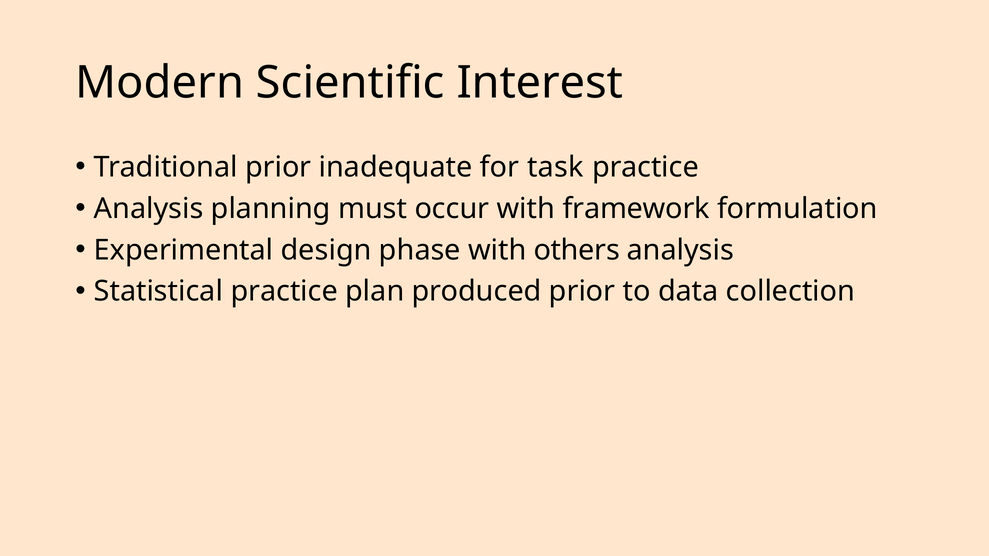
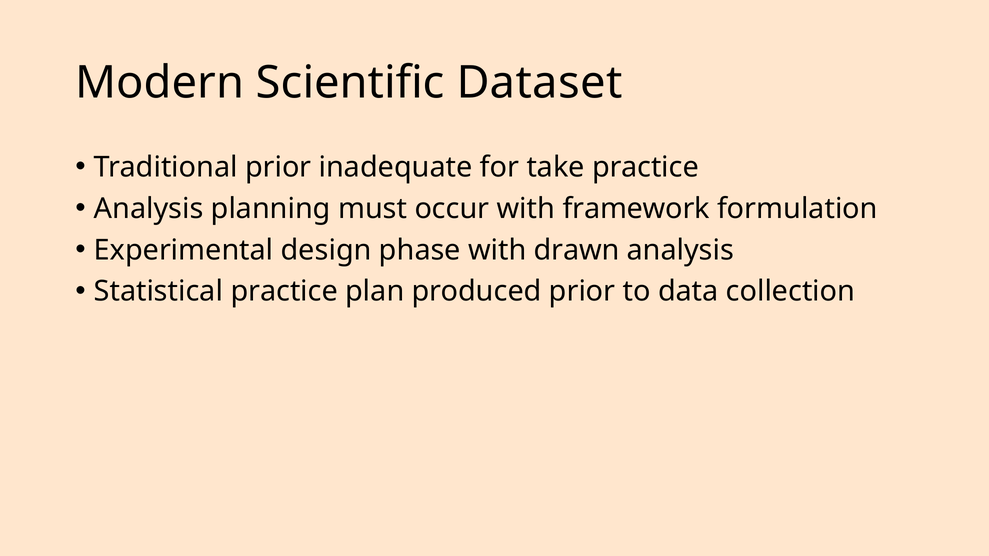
Interest: Interest -> Dataset (539, 83)
task: task -> take (556, 167)
others: others -> drawn (577, 250)
